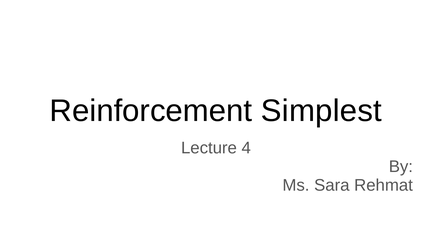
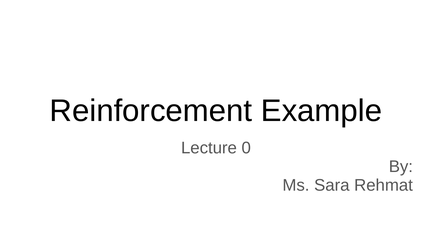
Simplest: Simplest -> Example (322, 111)
4: 4 -> 0 (246, 148)
